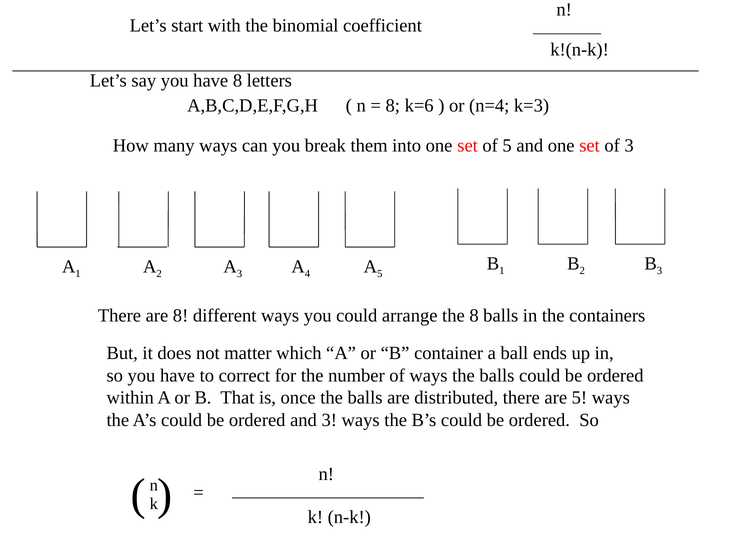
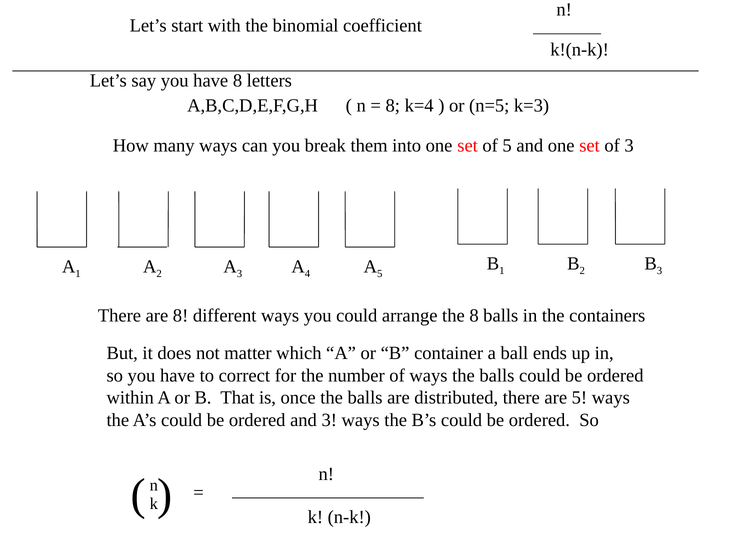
k=6: k=6 -> k=4 (419, 105)
n=4: n=4 -> n=5 (489, 105)
